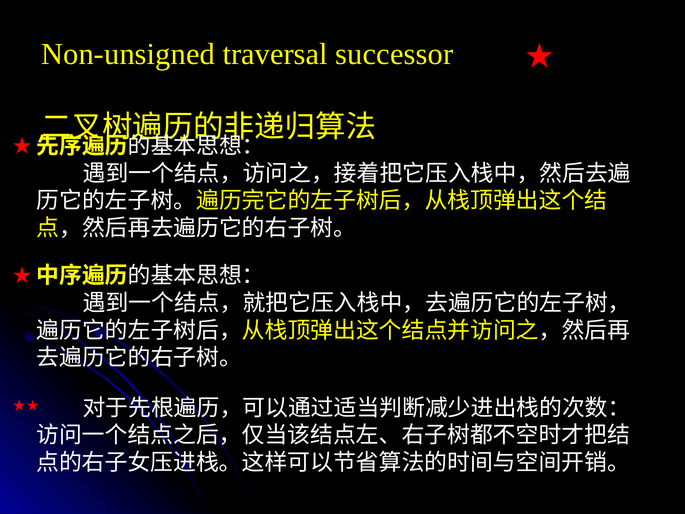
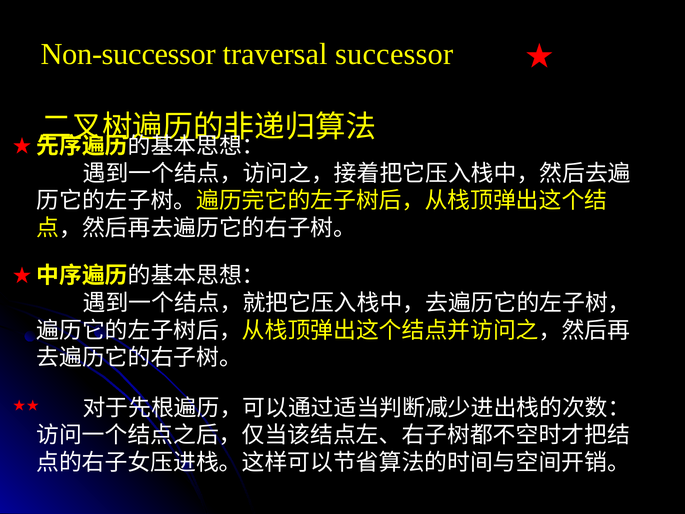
Non-unsigned: Non-unsigned -> Non-successor (128, 54)
